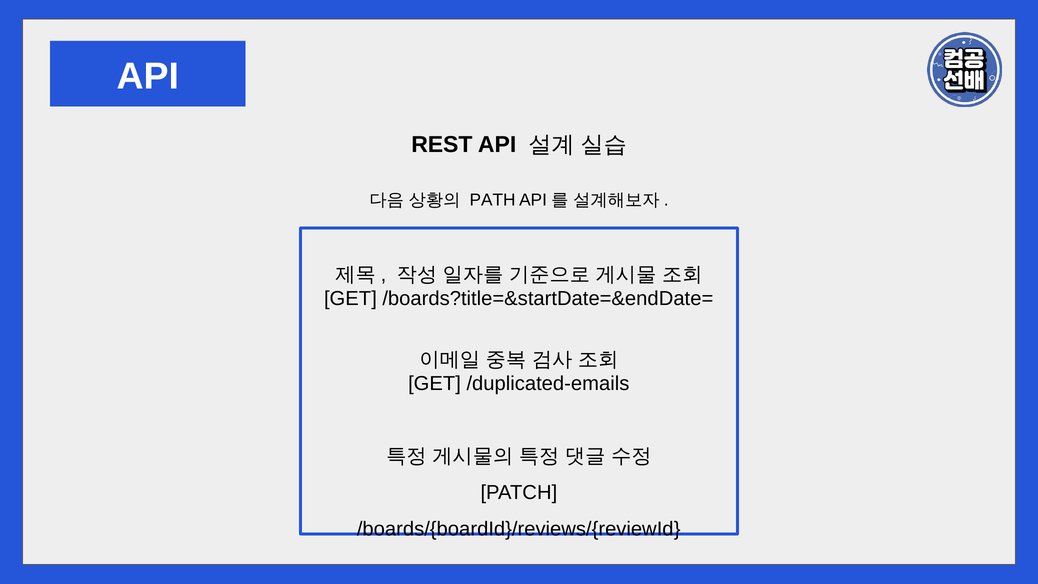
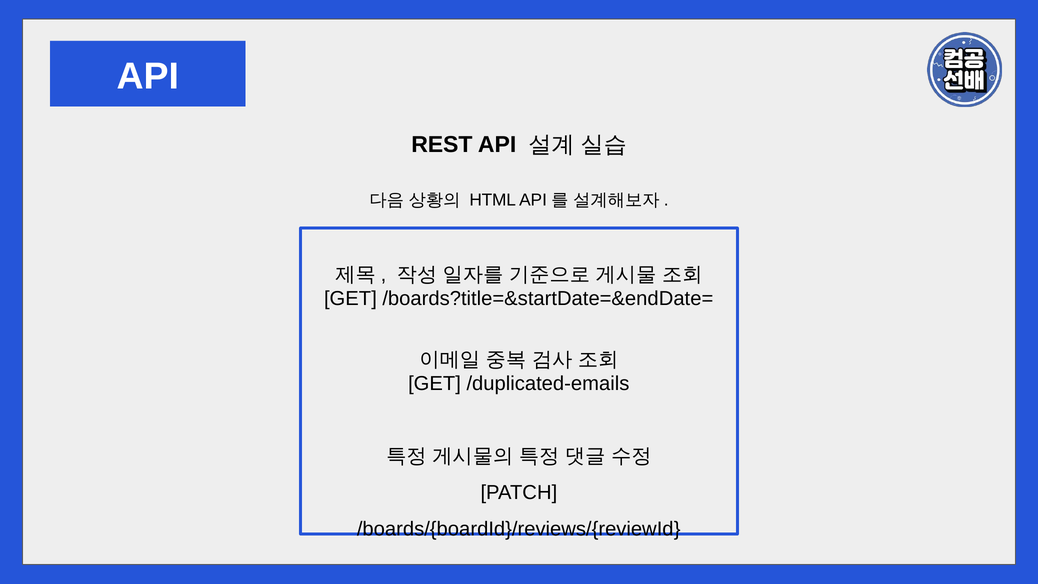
PATH: PATH -> HTML (493, 200)
